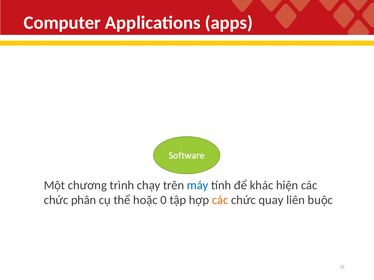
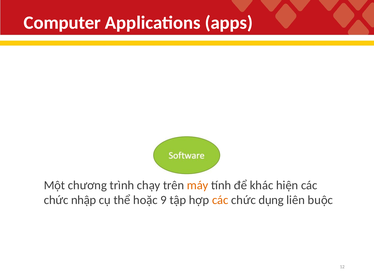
máy colour: blue -> orange (198, 185)
phân: phân -> nhập (84, 200)
0: 0 -> 9 (164, 200)
quay: quay -> dụng (271, 200)
